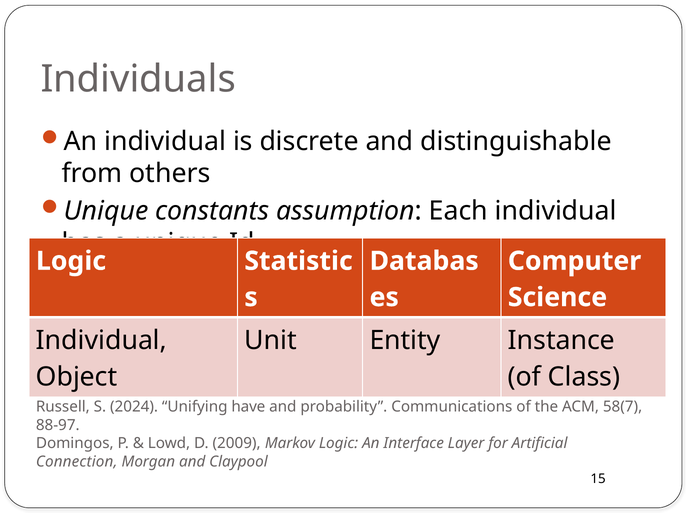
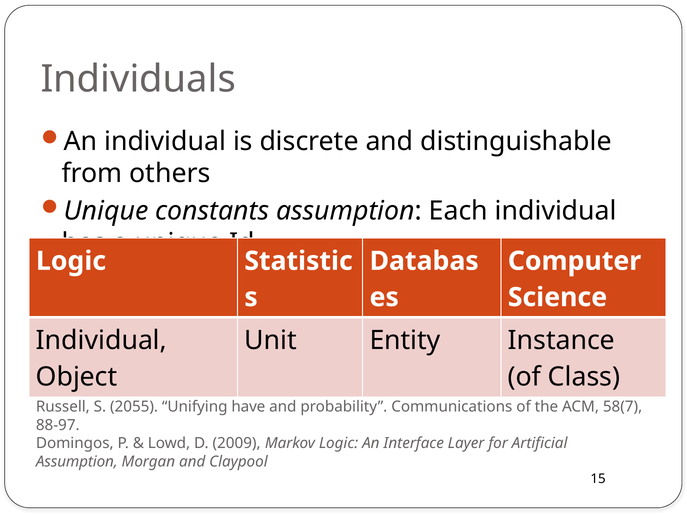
2024: 2024 -> 2055 (134, 407)
Connection: Connection -> Assumption (77, 462)
